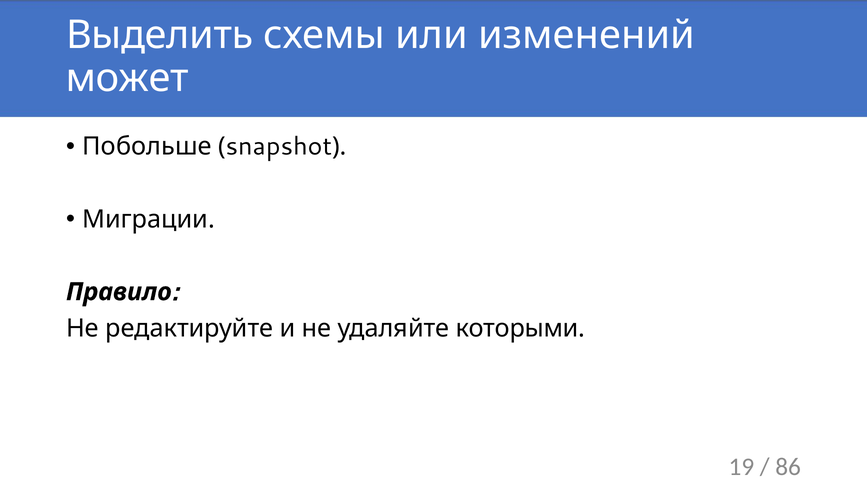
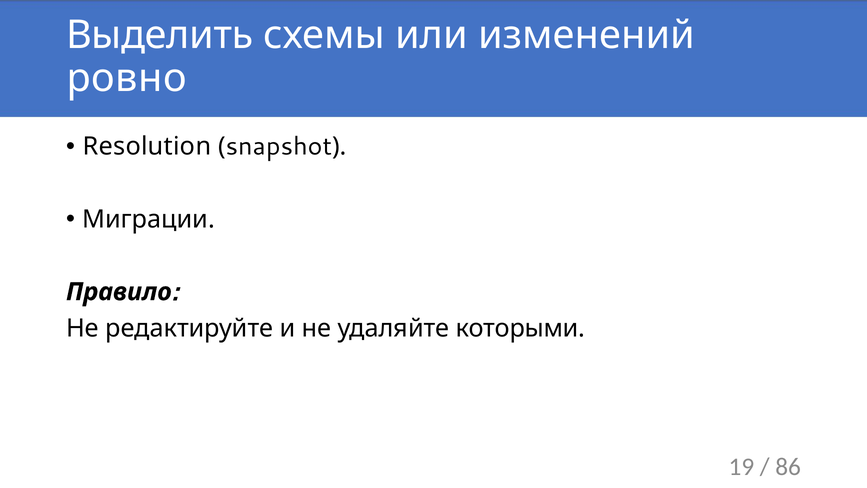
может: может -> ровно (127, 78)
Побольше: Побольше -> Resolution (147, 147)
